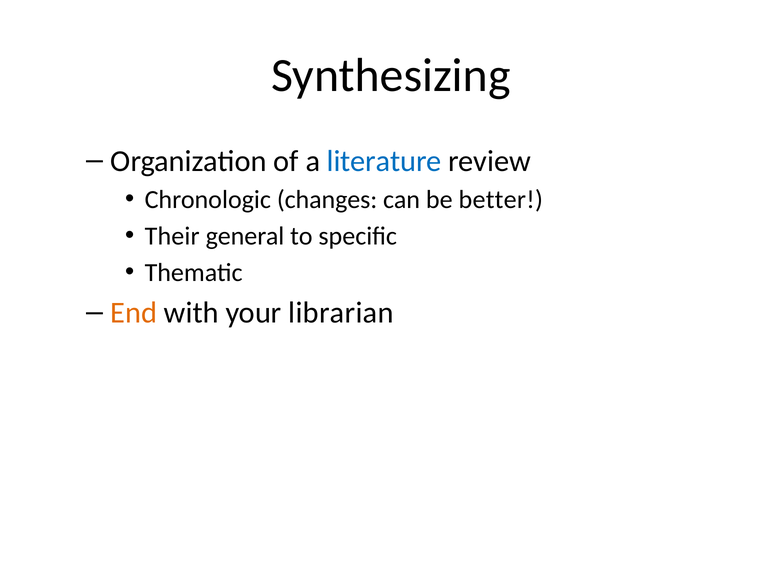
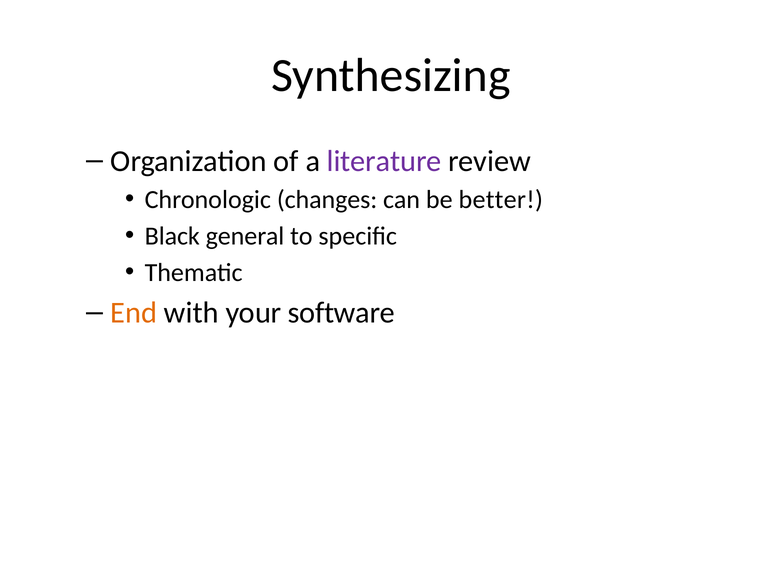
literature colour: blue -> purple (384, 161)
Their: Their -> Black (172, 236)
librarian: librarian -> software (341, 313)
